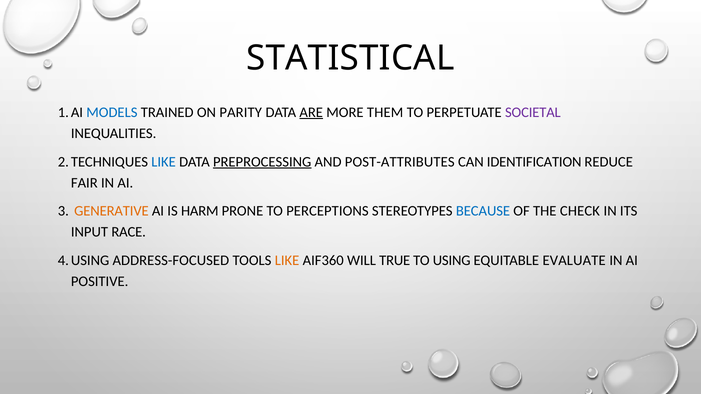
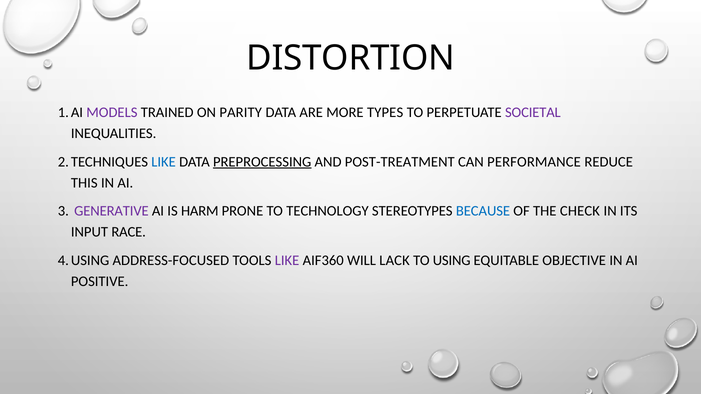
STATISTICAL: STATISTICAL -> DISTORTION (351, 58)
MODELS colour: blue -> purple (112, 112)
ARE underline: present -> none (311, 112)
THEM: THEM -> TYPES (385, 112)
POST-ATTRIBUTES: POST-ATTRIBUTES -> POST-TREATMENT (400, 162)
IDENTIFICATION: IDENTIFICATION -> PERFORMANCE (534, 162)
FAIR: FAIR -> THIS (84, 183)
GENERATIVE colour: orange -> purple (111, 211)
PERCEPTIONS: PERCEPTIONS -> TECHNOLOGY (327, 211)
LIKE colour: orange -> purple (287, 261)
TRUE: TRUE -> LACK (395, 261)
EVALUATE: EVALUATE -> OBJECTIVE (574, 261)
